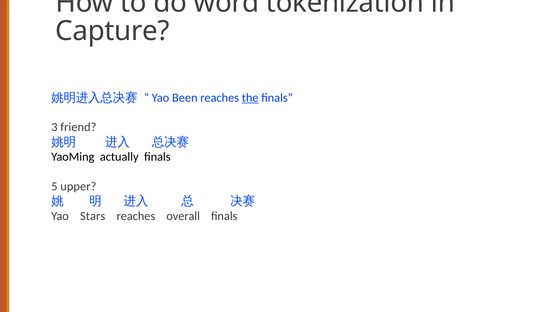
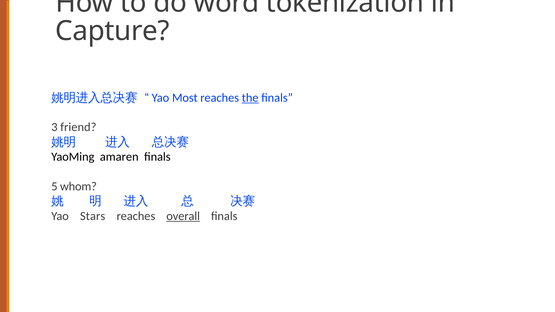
Been: Been -> Most (185, 98)
actually: actually -> amaren (119, 157)
upper: upper -> whom (78, 187)
overall underline: none -> present (183, 216)
